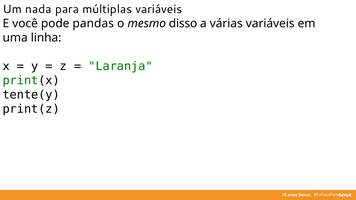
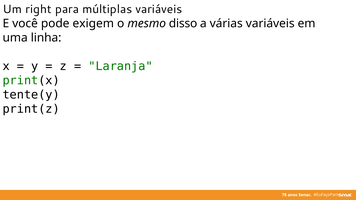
nada: nada -> right (38, 9)
pandas: pandas -> exigem (93, 24)
